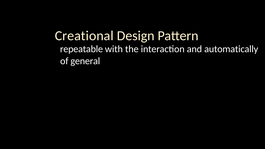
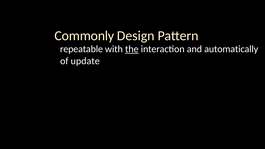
Creational: Creational -> Commonly (84, 36)
the underline: none -> present (132, 49)
general: general -> update (85, 61)
